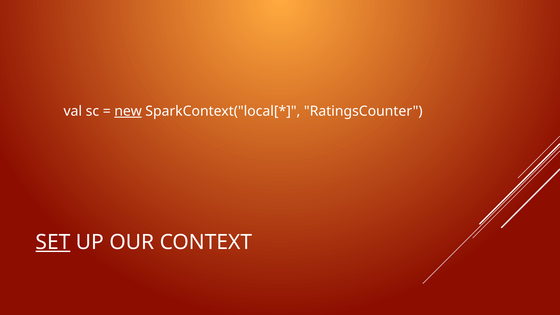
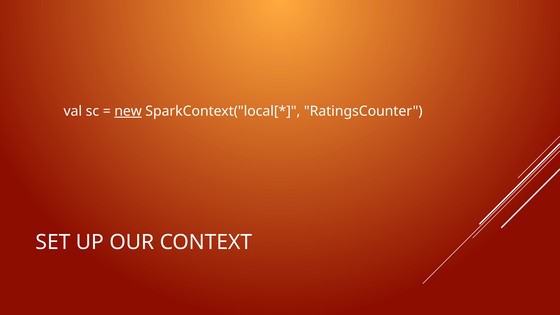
SET underline: present -> none (53, 242)
